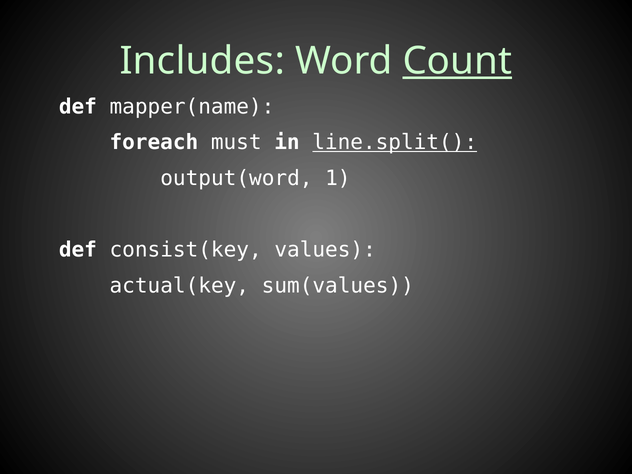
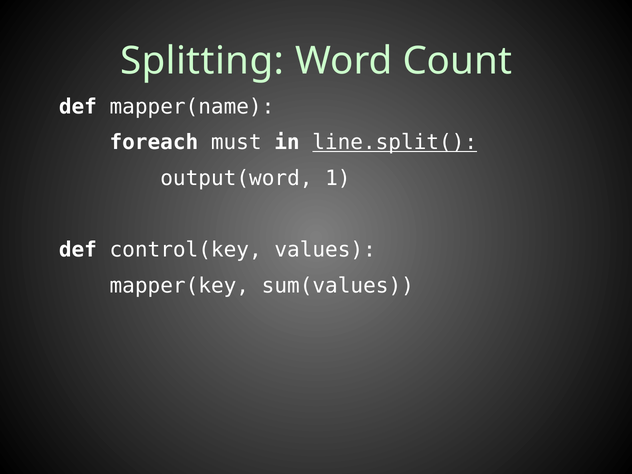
Includes: Includes -> Splitting (202, 61)
Count underline: present -> none (457, 61)
consist(key: consist(key -> control(key (186, 250)
actual(key: actual(key -> mapper(key (179, 286)
